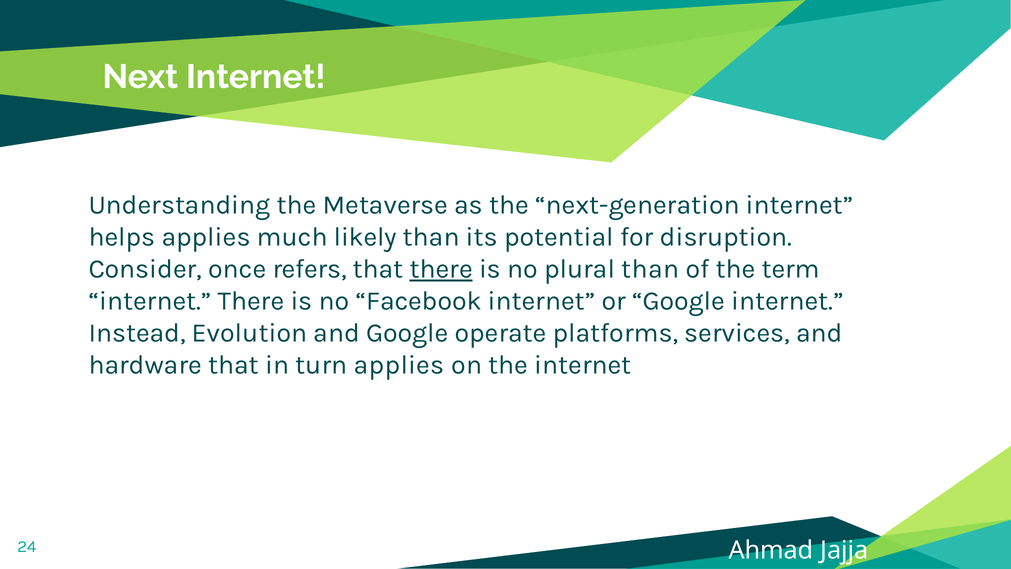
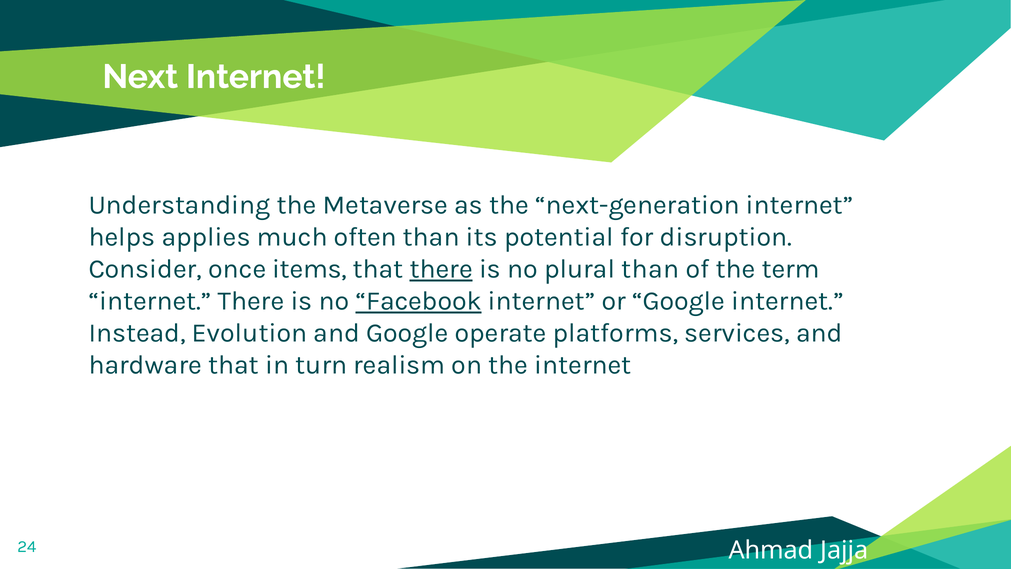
likely: likely -> often (365, 237)
refers: refers -> items (310, 269)
Facebook underline: none -> present (419, 301)
turn applies: applies -> realism (399, 365)
